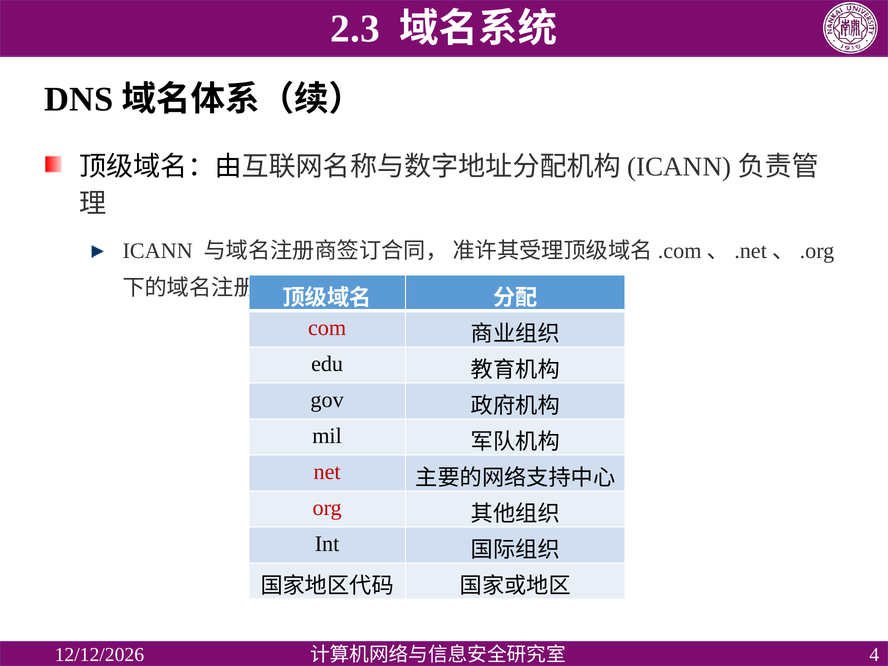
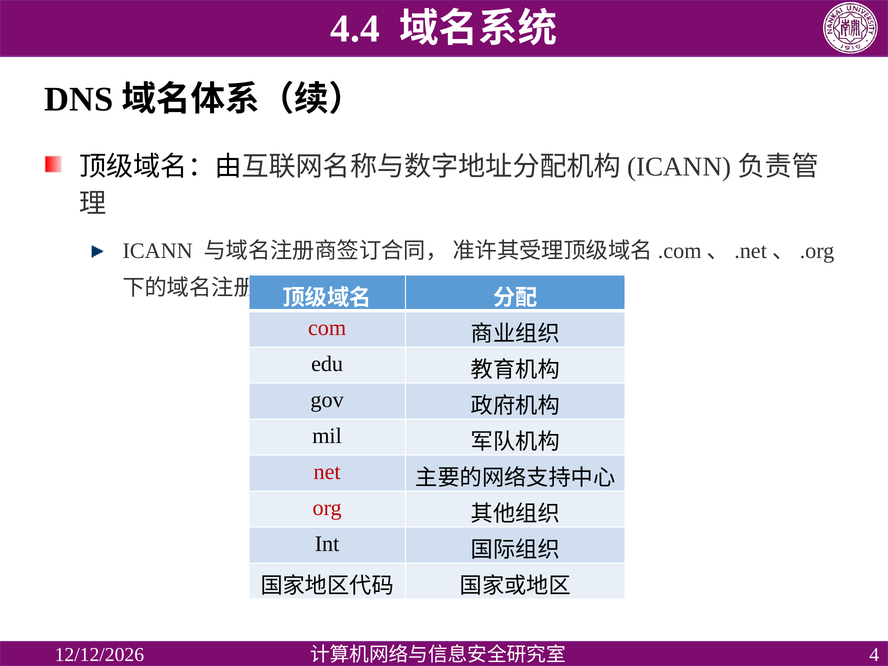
2.3: 2.3 -> 4.4 (355, 29)
